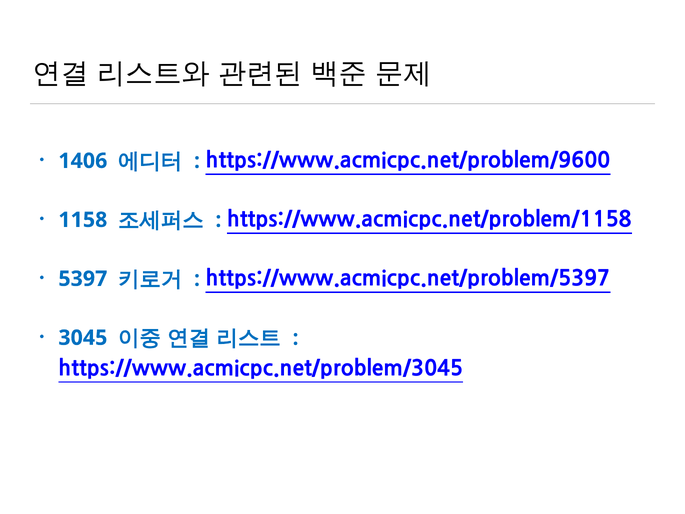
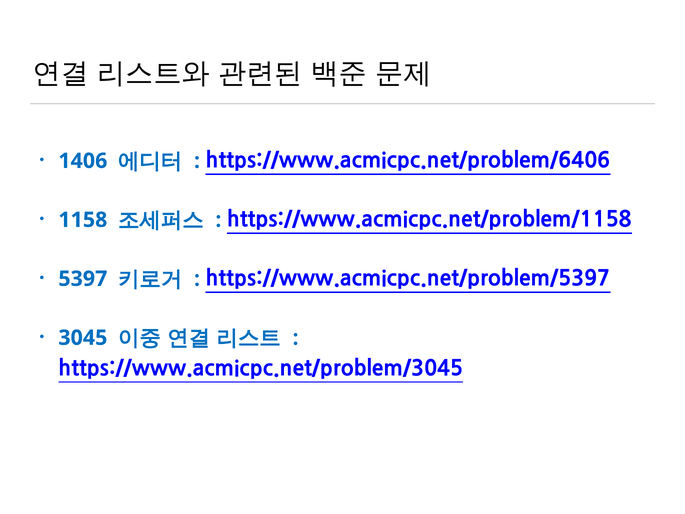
https://www.acmicpc.net/problem/9600: https://www.acmicpc.net/problem/9600 -> https://www.acmicpc.net/problem/6406 (408, 161)
